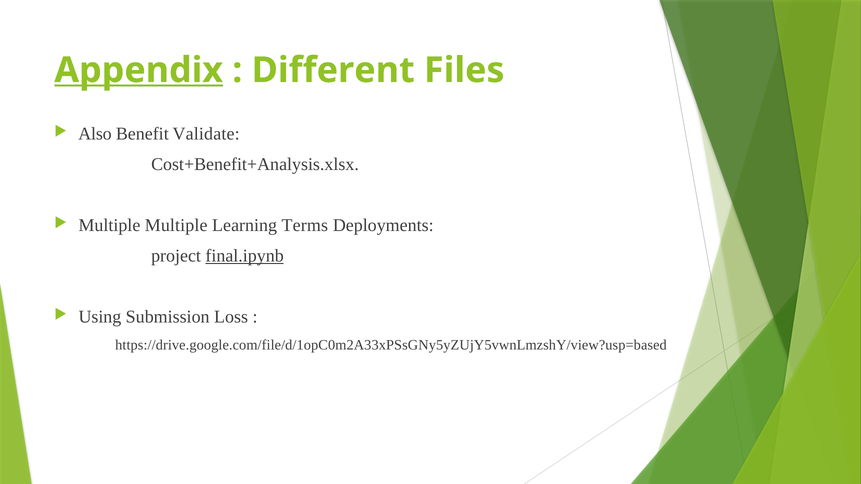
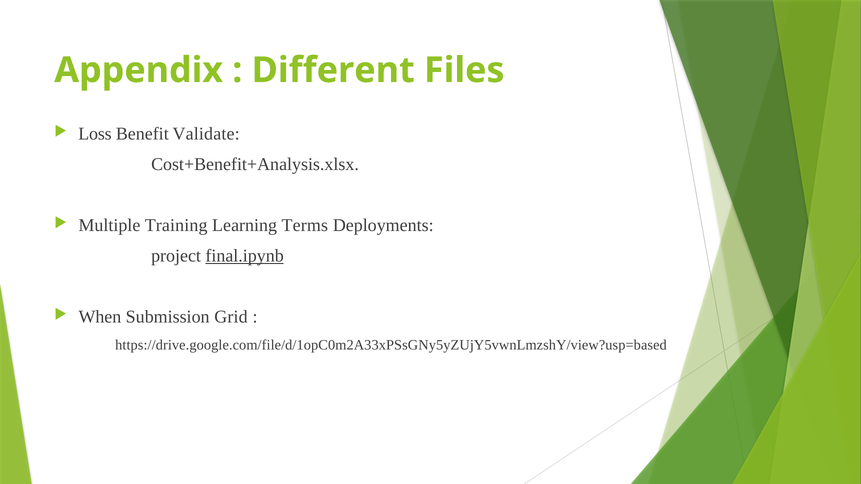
Appendix underline: present -> none (139, 70)
Also: Also -> Loss (95, 134)
Multiple Multiple: Multiple -> Training (176, 226)
Using: Using -> When (100, 317)
Loss: Loss -> Grid (231, 317)
